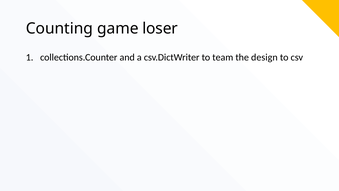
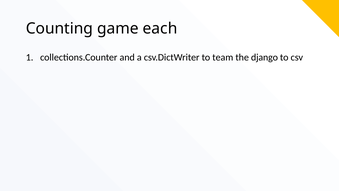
loser: loser -> each (160, 28)
design: design -> django (264, 57)
